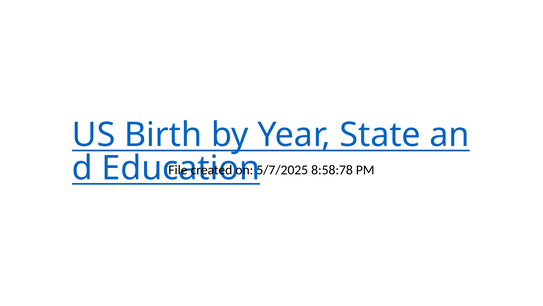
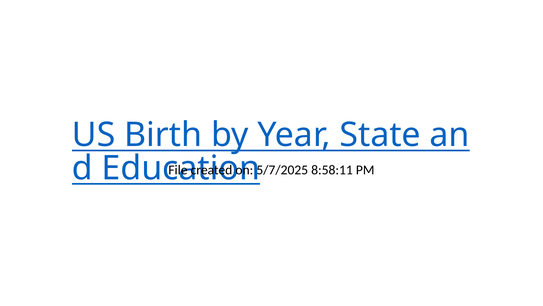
8:58:78: 8:58:78 -> 8:58:11 (332, 170)
